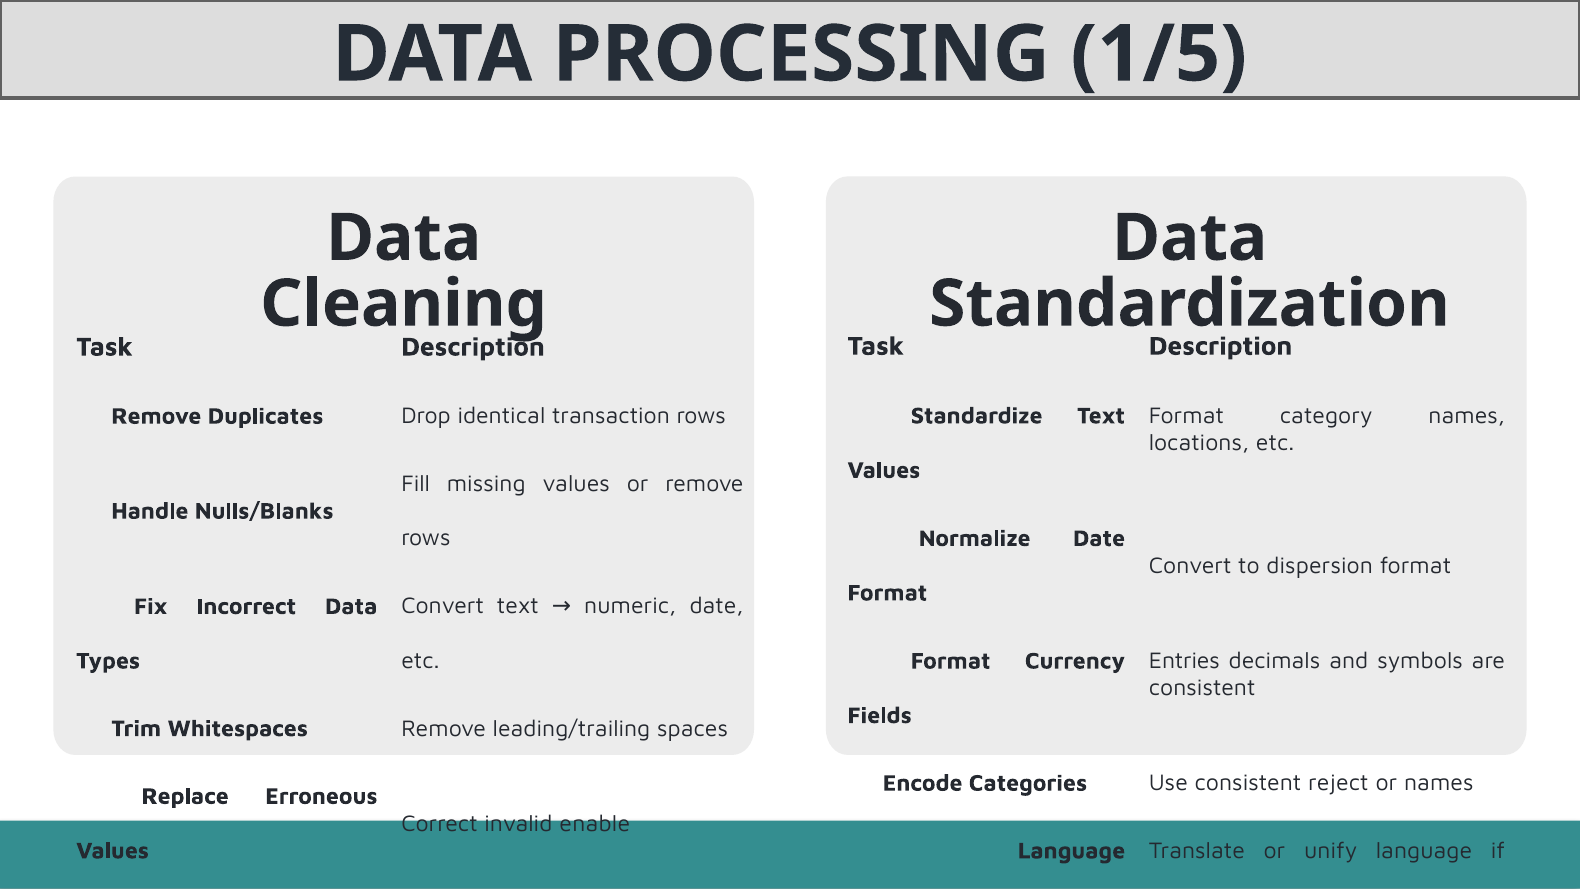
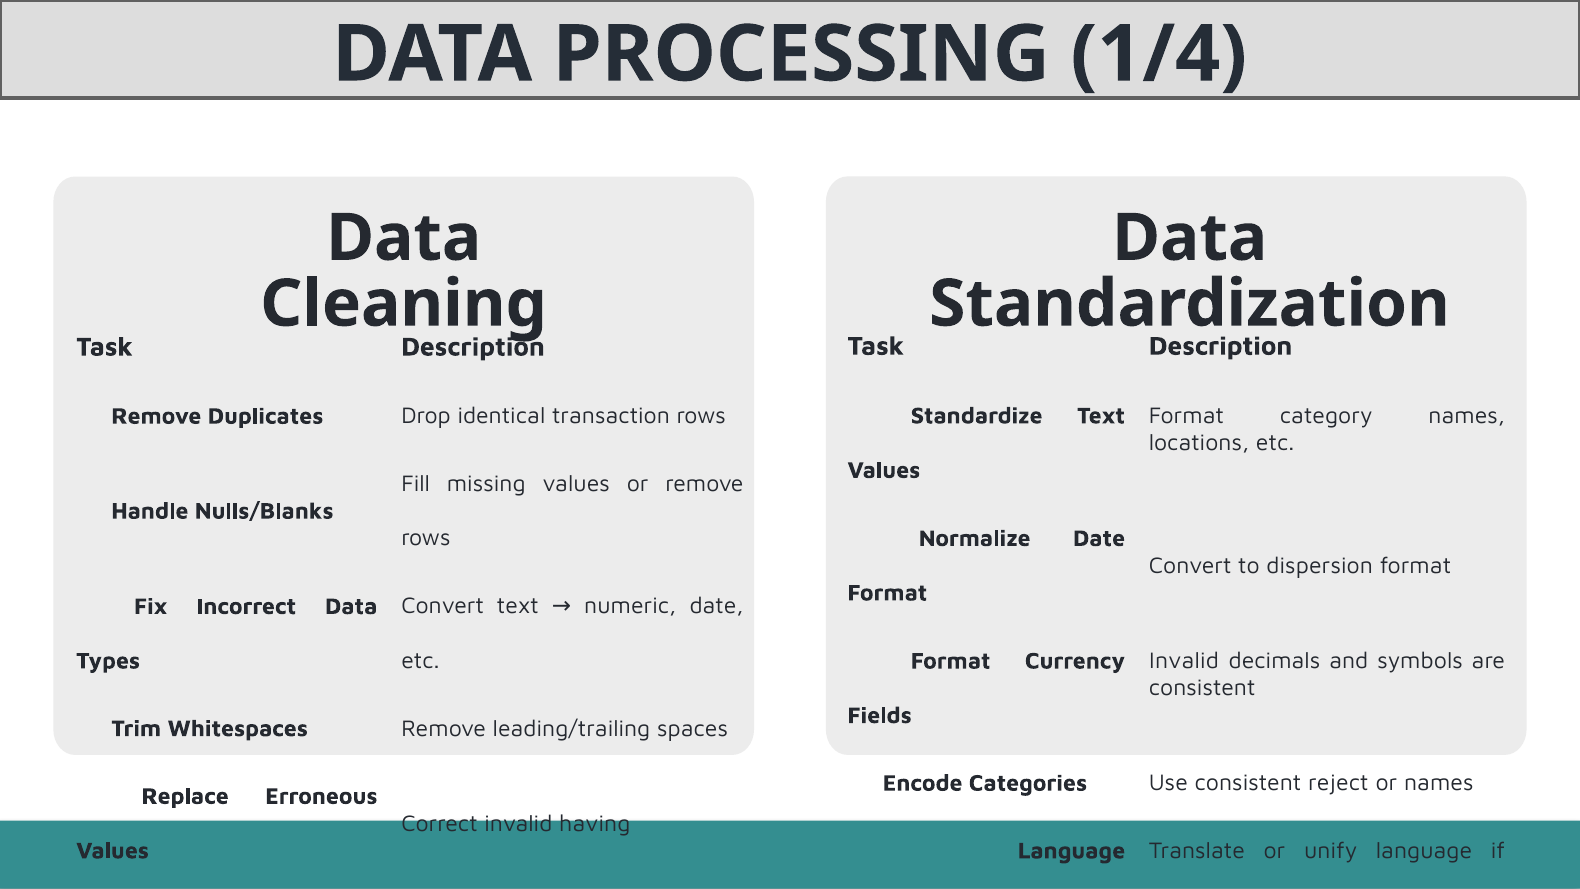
1/5: 1/5 -> 1/4 (1159, 54)
Entries: Entries -> Invalid (1184, 661)
enable: enable -> having (595, 823)
